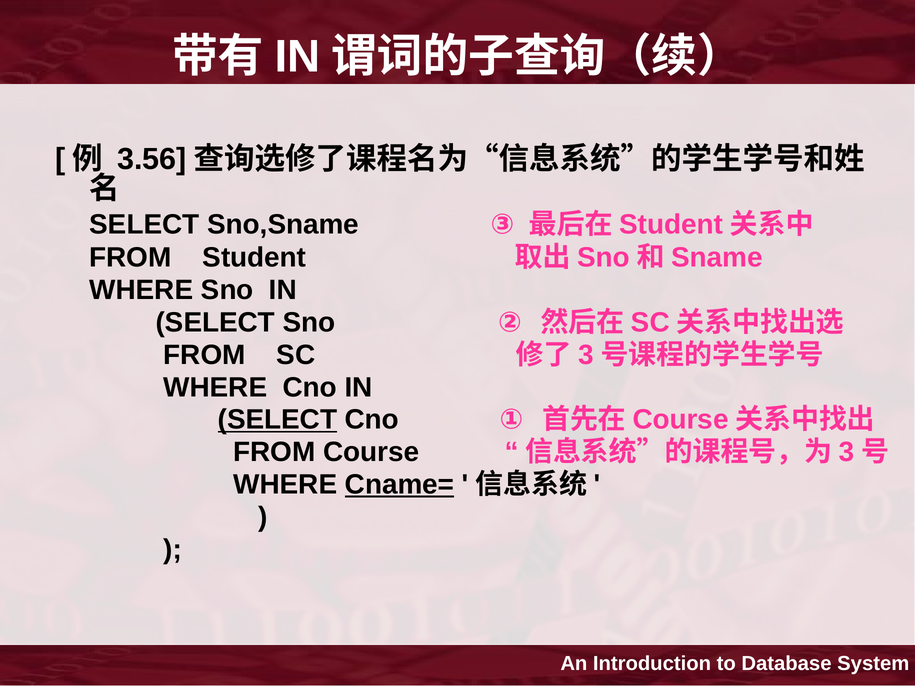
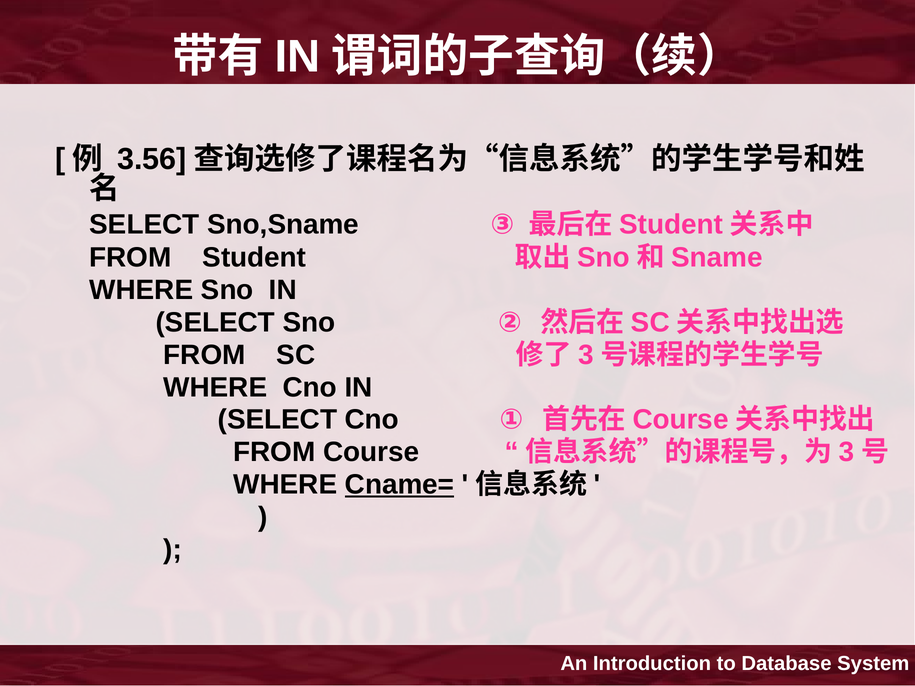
SELECT underline: present -> none (277, 420)
